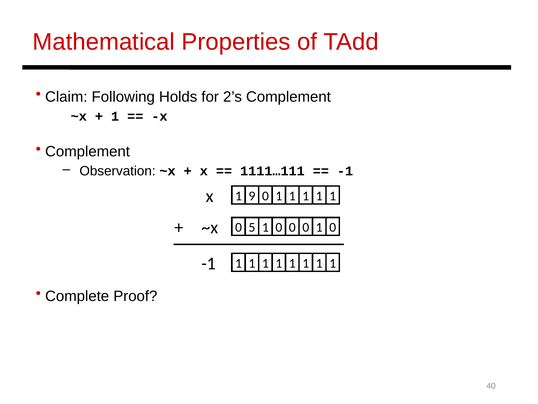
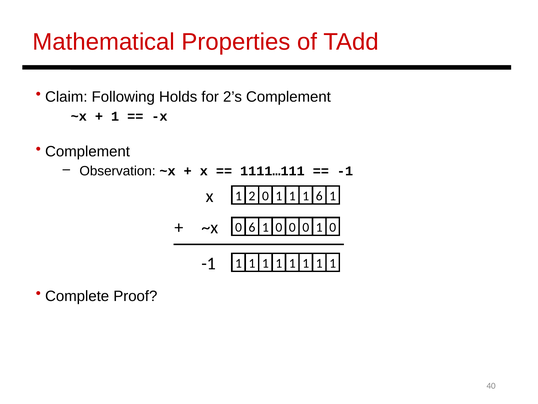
9: 9 -> 2 (252, 196)
0 1 1: 1 -> 6 (319, 196)
0 5: 5 -> 6 (252, 227)
